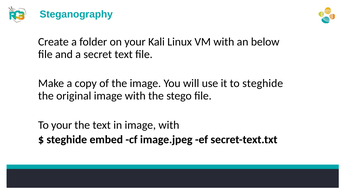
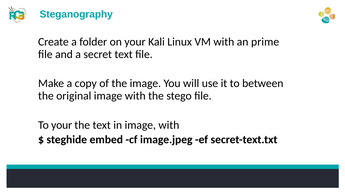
below: below -> prime (265, 42)
to steghide: steghide -> between (263, 83)
